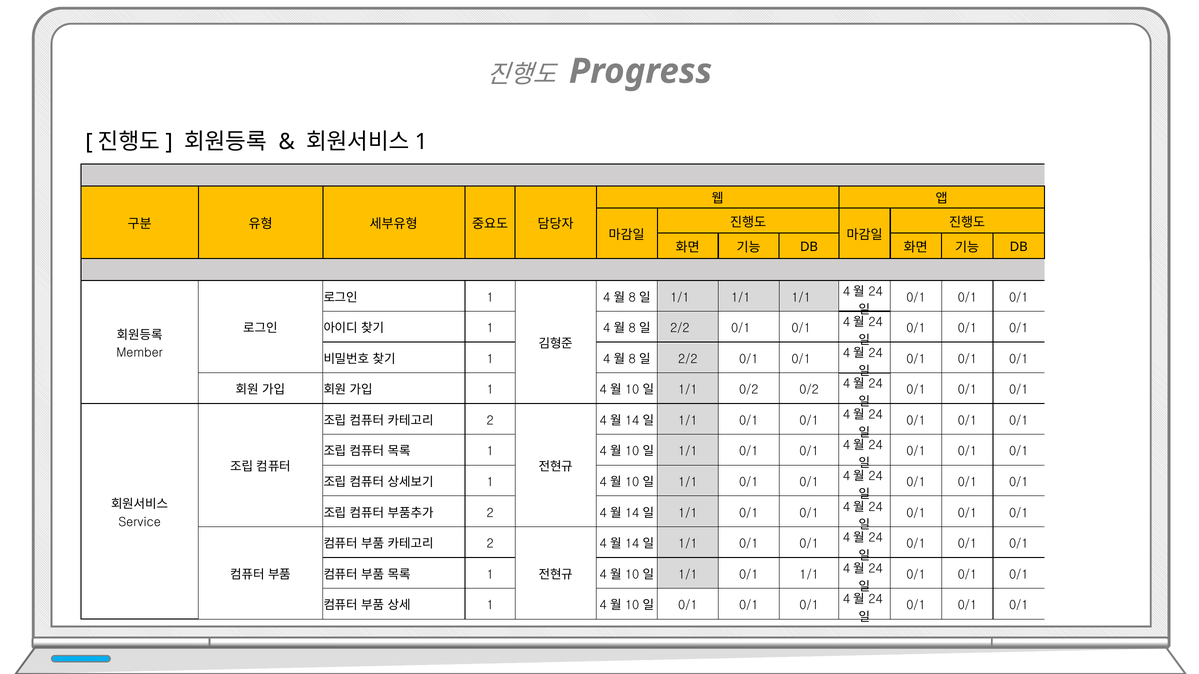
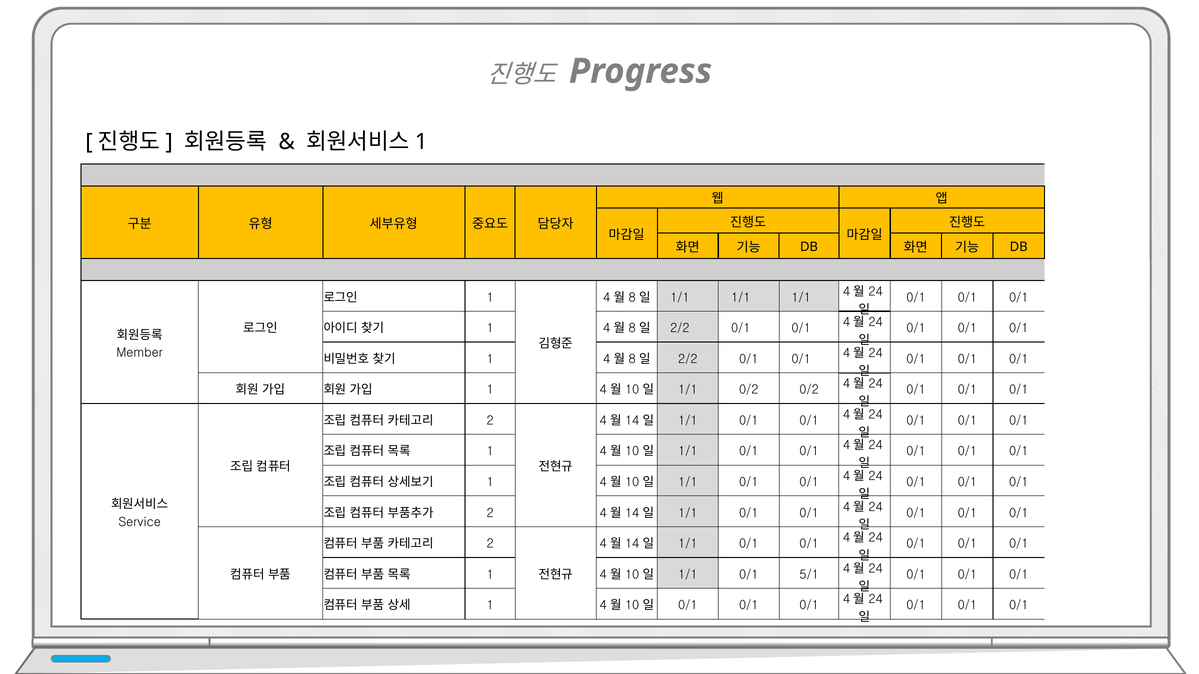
0/1 1/1: 1/1 -> 5/1 (809, 575)
